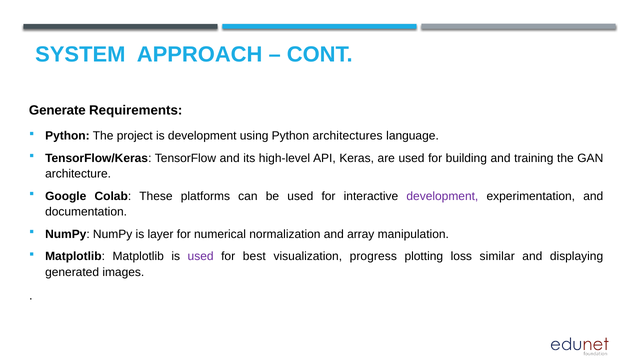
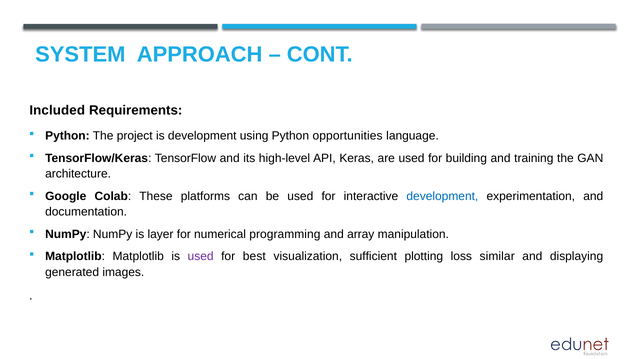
Generate: Generate -> Included (57, 111)
architectures: architectures -> opportunities (348, 136)
development colour: purple -> blue (442, 196)
normalization: normalization -> programming (285, 234)
progress: progress -> sufficient (373, 257)
